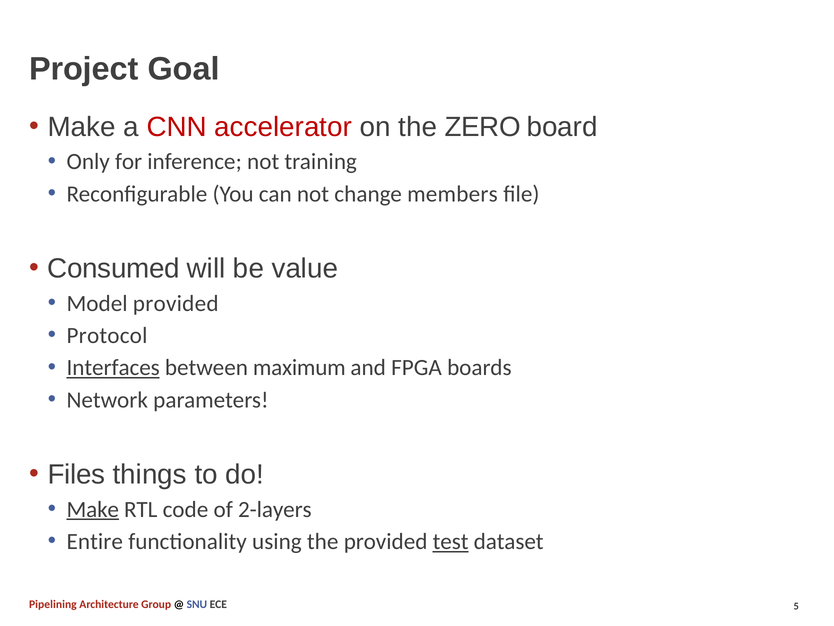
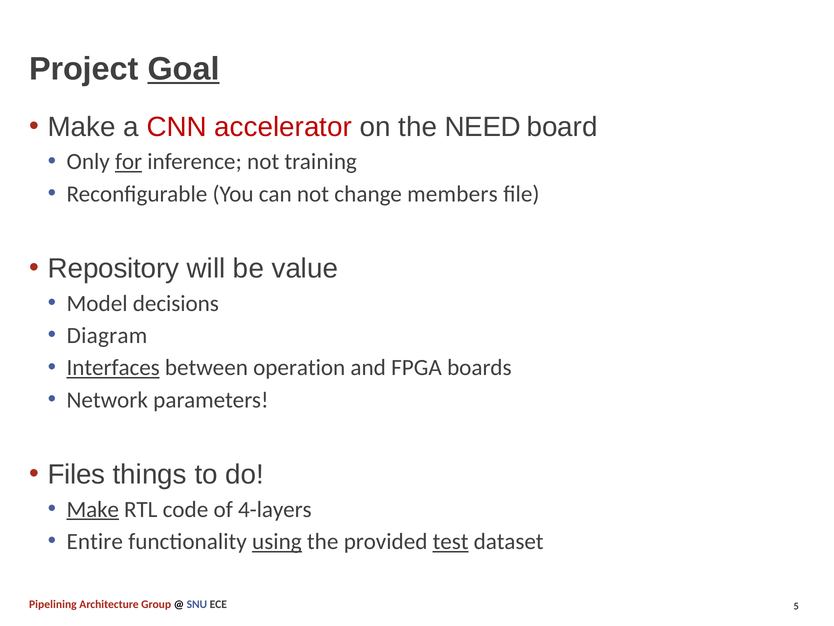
Goal underline: none -> present (184, 69)
ZERO: ZERO -> NEED (483, 127)
for underline: none -> present (129, 162)
Consumed: Consumed -> Repository (114, 269)
Model provided: provided -> decisions (176, 303)
Protocol: Protocol -> Diagram (107, 335)
maximum: maximum -> operation (299, 367)
2-layers: 2-layers -> 4-layers (275, 509)
using underline: none -> present (277, 541)
